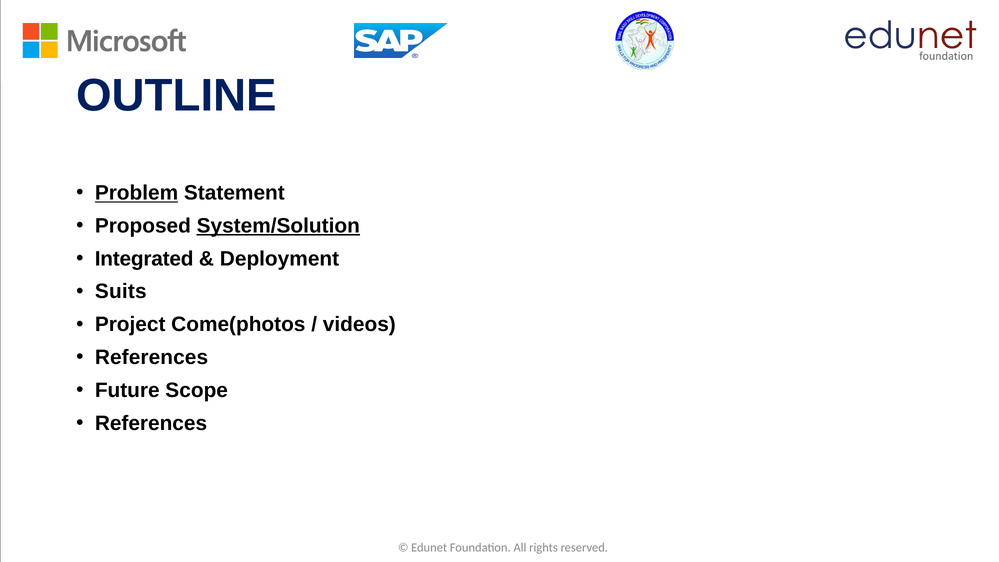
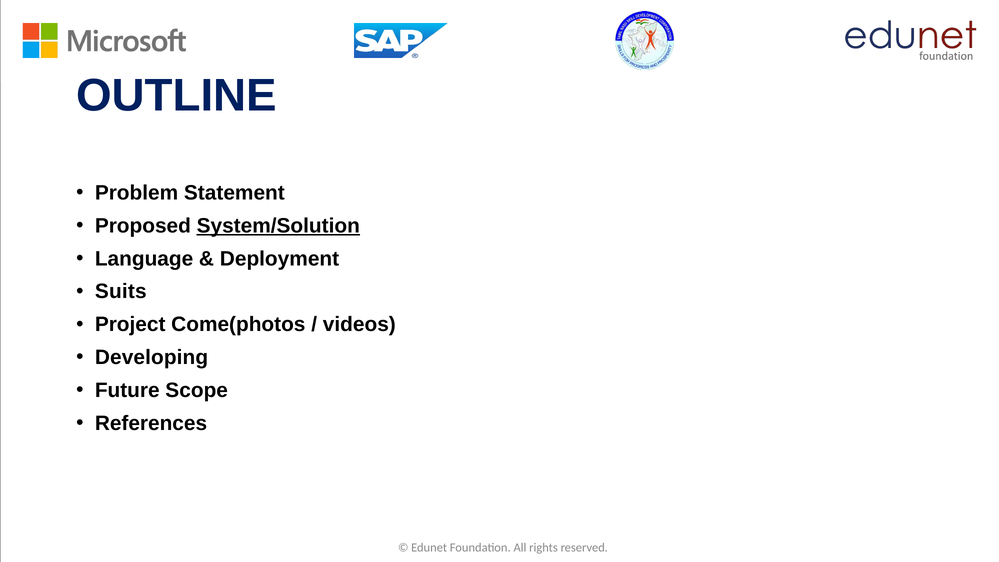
Problem underline: present -> none (137, 193)
Integrated: Integrated -> Language (144, 259)
References: References -> Developing (152, 357)
